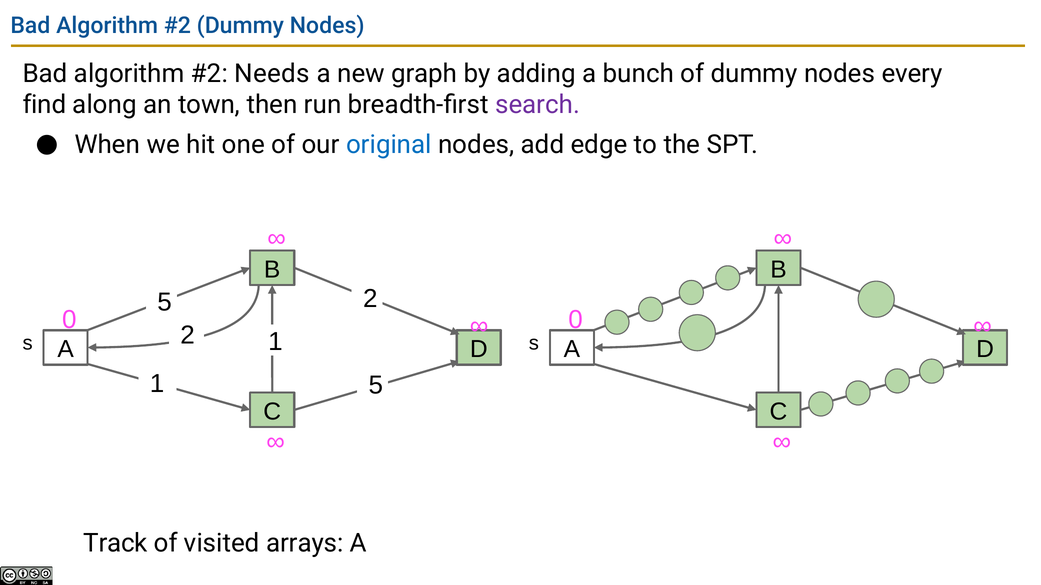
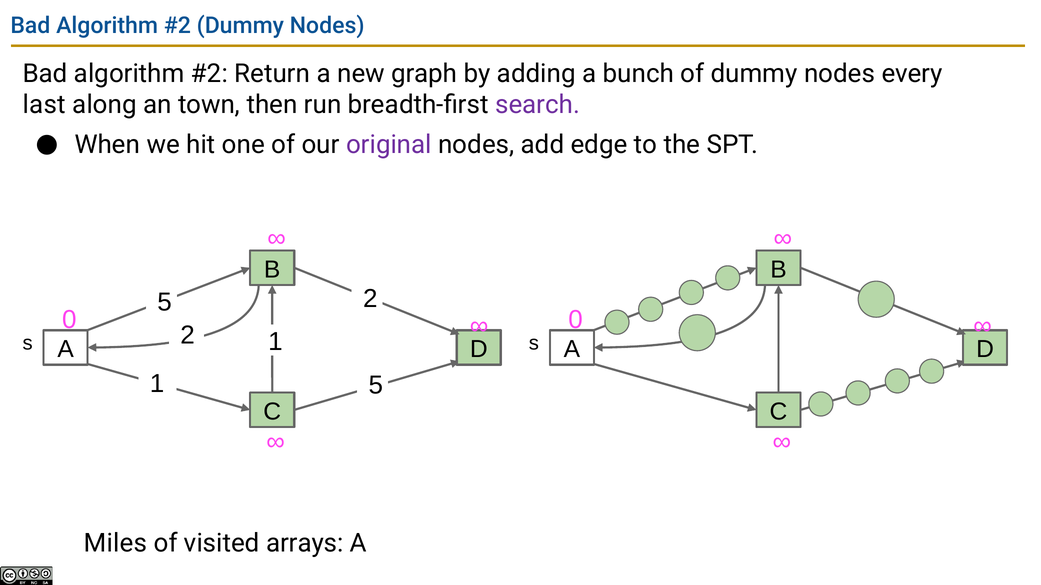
Needs: Needs -> Return (272, 74)
find: find -> last (44, 105)
original colour: blue -> purple (389, 145)
Track: Track -> Miles (115, 544)
